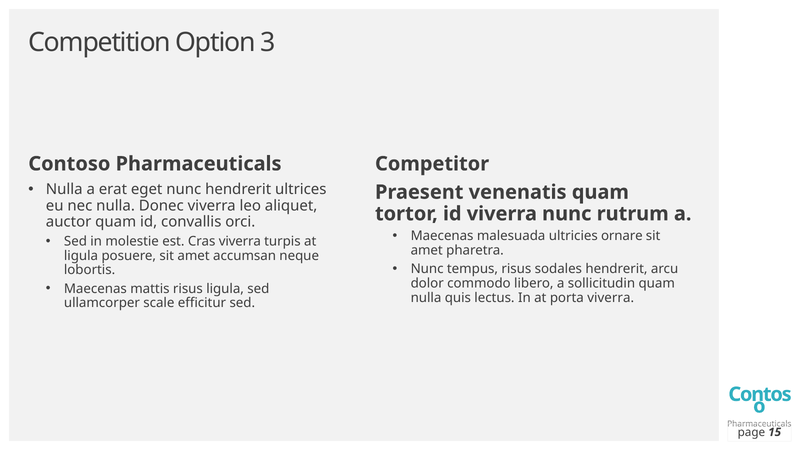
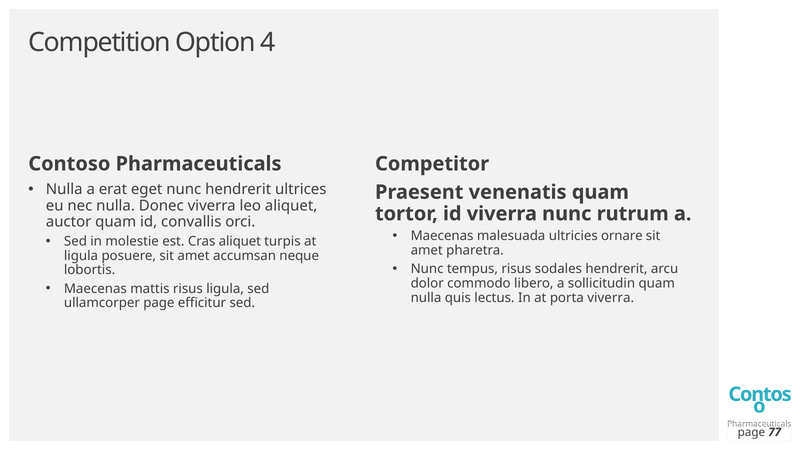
3: 3 -> 4 (268, 42)
Cras viverra: viverra -> aliquet (240, 241)
ullamcorper scale: scale -> page (159, 303)
15: 15 -> 77 (775, 432)
